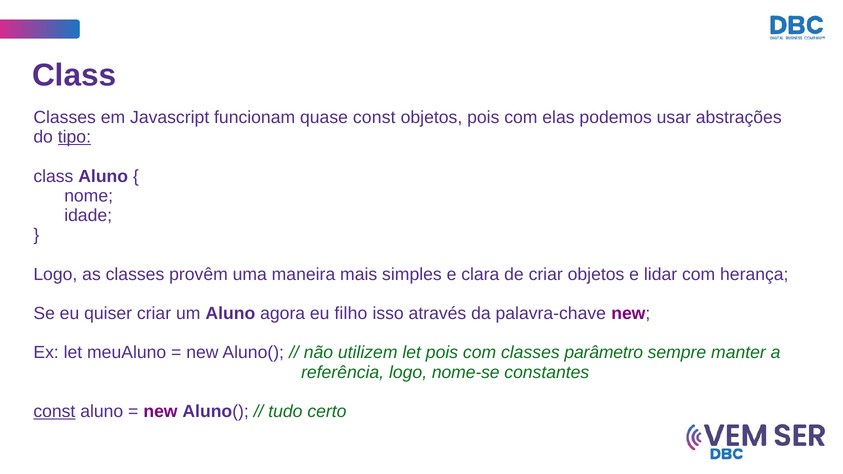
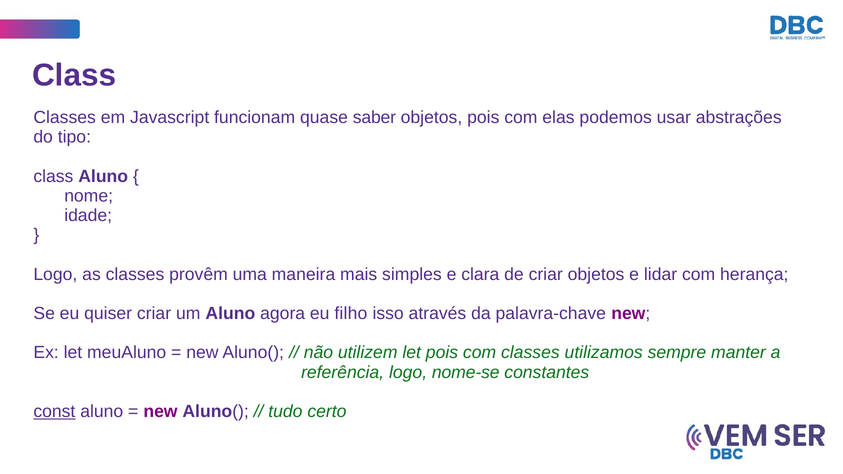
quase const: const -> saber (374, 118)
tipo underline: present -> none (74, 137)
parâmetro: parâmetro -> utilizamos (604, 353)
